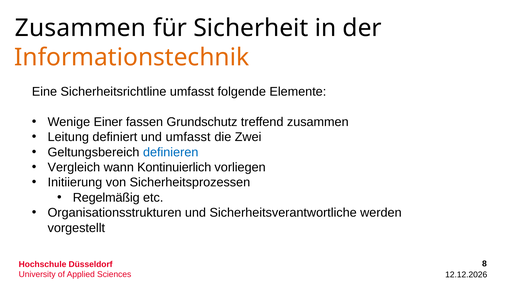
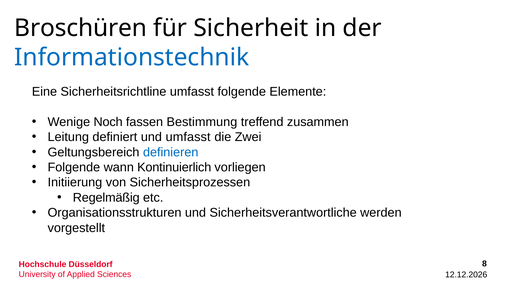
Zusammen: Zusammen -> Broschüren (81, 28)
Informationstechnik colour: orange -> blue (132, 57)
Einer: Einer -> Noch (108, 122)
Grundschutz: Grundschutz -> Bestimmung (202, 122)
Vergleich: Vergleich -> Folgende (74, 167)
